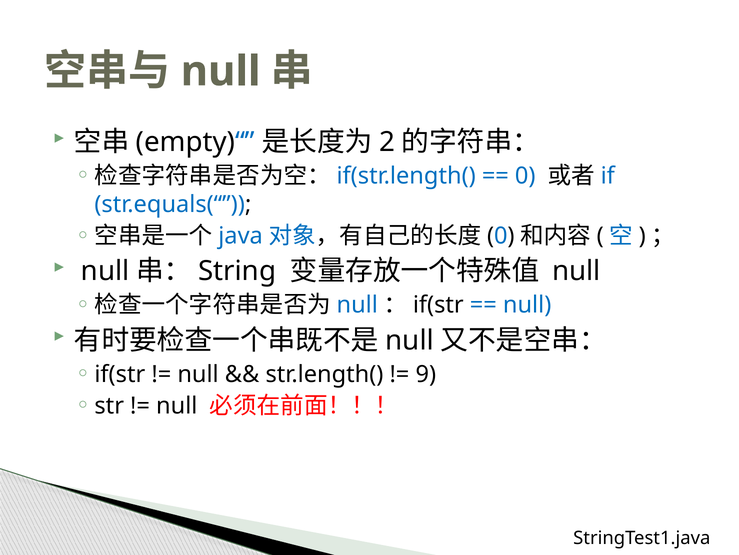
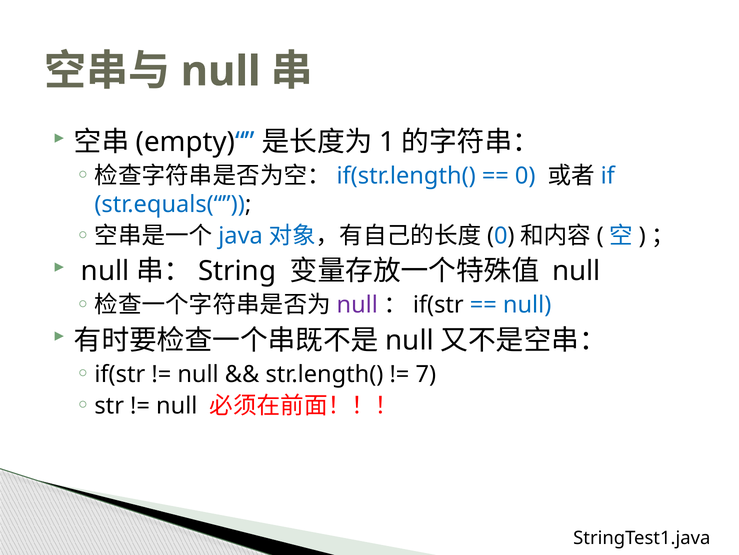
2: 2 -> 1 (387, 142)
null colour: blue -> purple (357, 305)
9: 9 -> 7 (426, 374)
